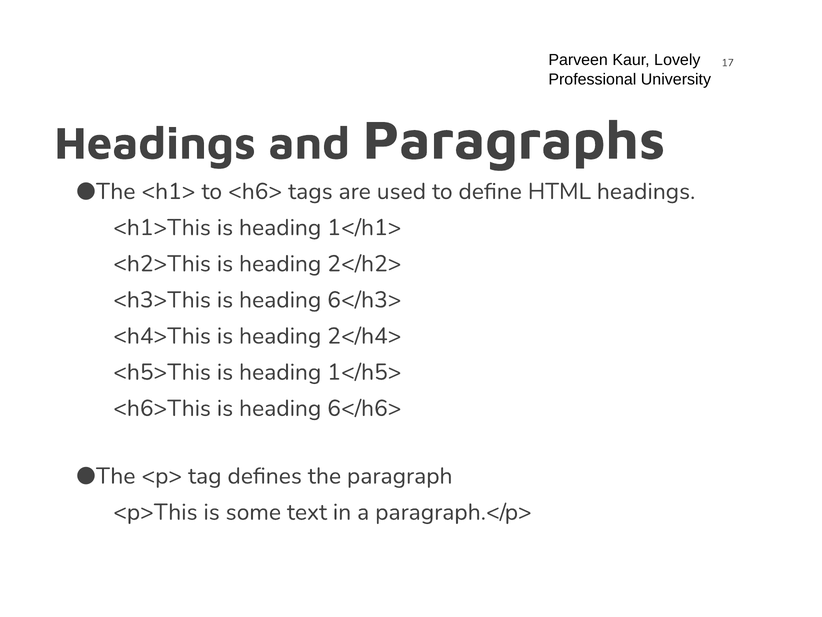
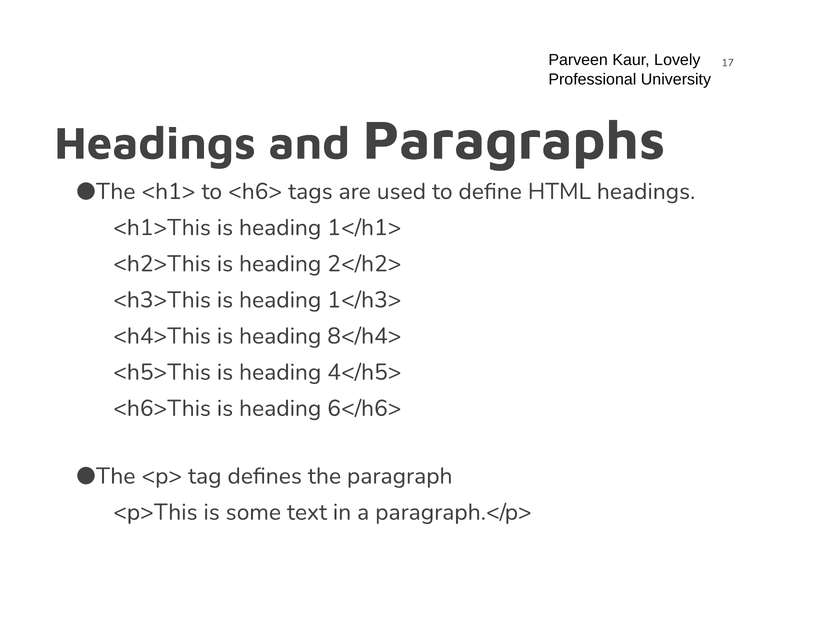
6</h3>: 6</h3> -> 1</h3> (364, 300)
2</h4>: 2</h4> -> 8</h4> (364, 336)
1</h5>: 1</h5> -> 4</h5> (364, 372)
